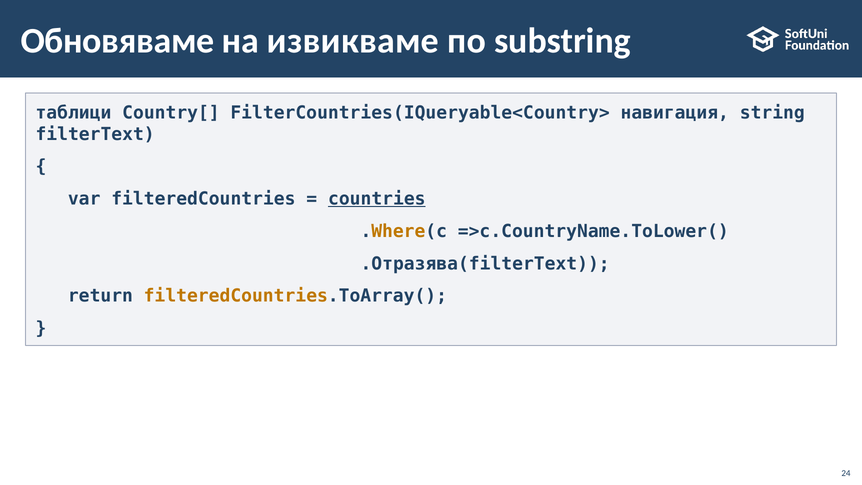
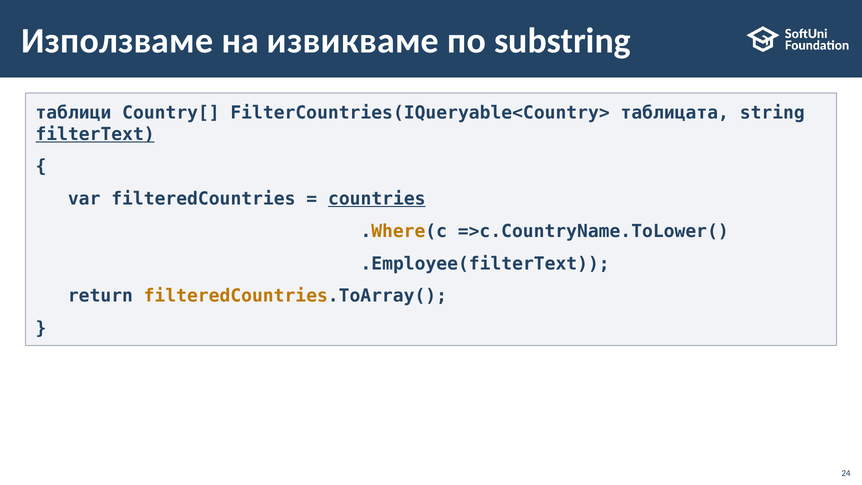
Обновяваме: Обновяваме -> Използваме (117, 41)
навигация: навигация -> таблицата (675, 113)
filterText underline: none -> present (95, 134)
.Отразява(filterText: .Отразява(filterText -> .Employee(filterText (485, 264)
